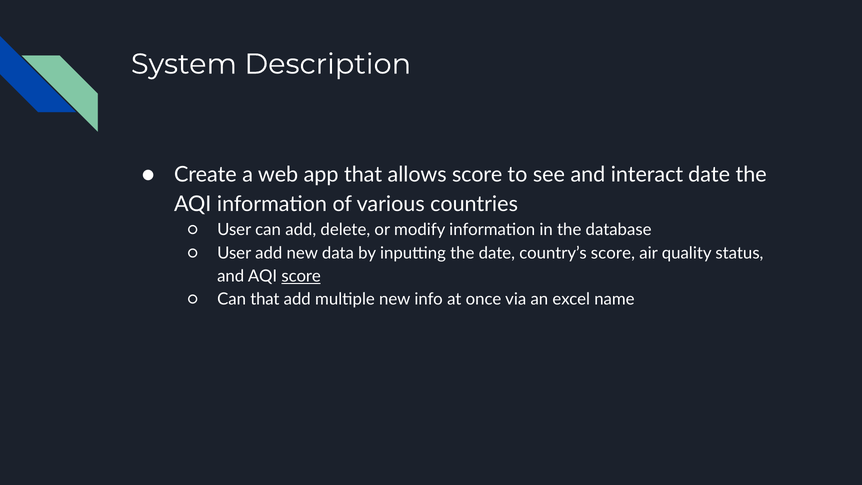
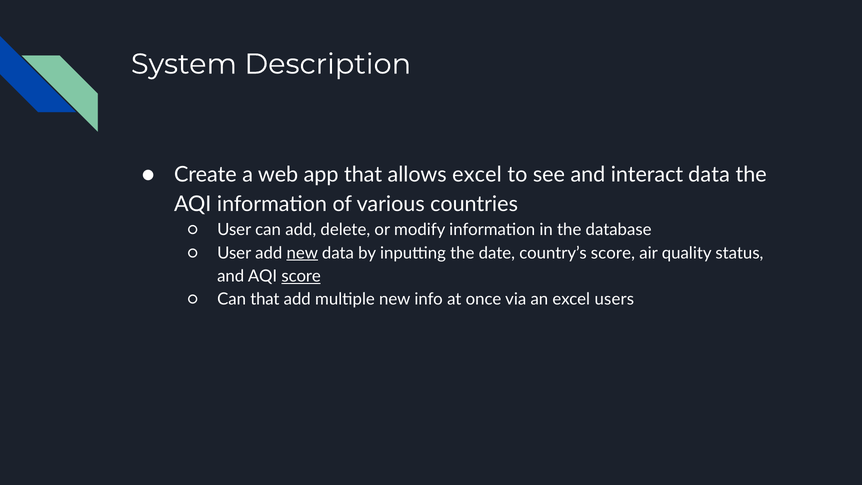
allows score: score -> excel (477, 174)
interact date: date -> data (709, 174)
new underline: none -> present (302, 253)
name: name -> users (614, 299)
